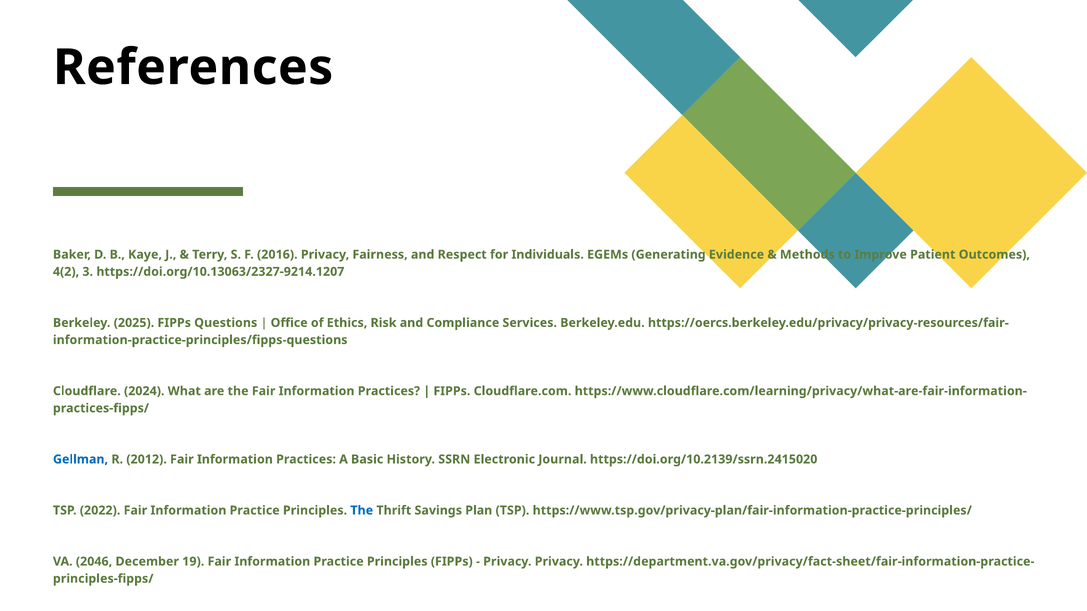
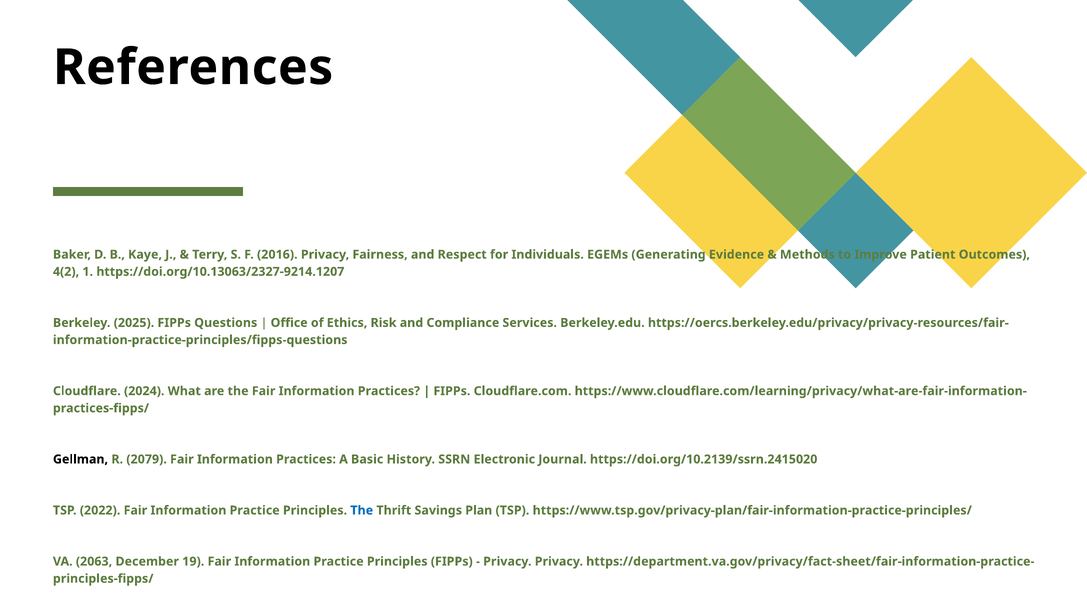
3: 3 -> 1 (88, 272)
Gellman colour: blue -> black (80, 460)
2012: 2012 -> 2079 (147, 460)
2046: 2046 -> 2063 (94, 562)
